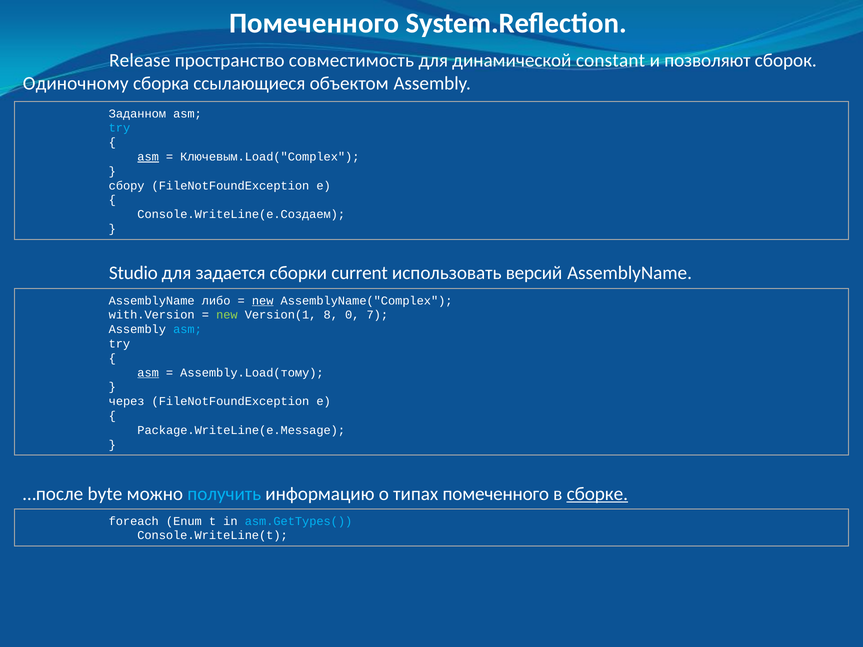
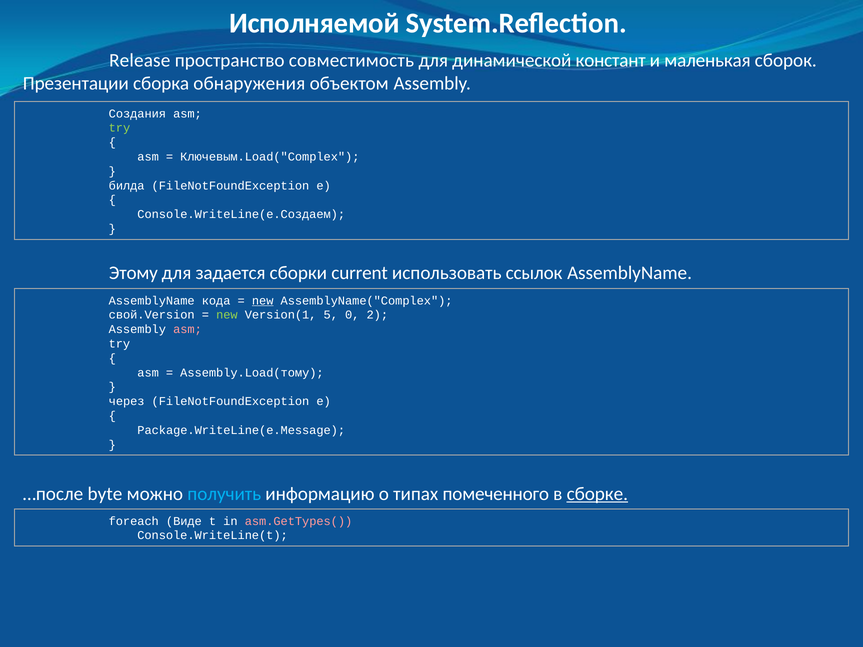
Помеченного: Помеченного -> Исполняемой (314, 23)
constant: constant -> констант (611, 61)
позволяют: позволяют -> маленькая (708, 61)
Одиночному: Одиночному -> Презентации (76, 84)
ссылающиеся: ссылающиеся -> обнаружения (249, 84)
Заданном: Заданном -> Создания (137, 114)
try colour: light blue -> light green (119, 128)
asm underline: present -> none (148, 157)
сбору: сбору -> билда (127, 186)
Studio: Studio -> Этому (133, 273)
версий: версий -> ссылок (534, 273)
либо: либо -> кода (216, 301)
with.Version: with.Version -> свой.Version (152, 315)
8: 8 -> 5 (331, 315)
7: 7 -> 2 (377, 315)
asm colour: light blue -> pink (187, 329)
asm underline: present -> none (148, 373)
Enum: Enum -> Виде (184, 521)
asm.GetTypes( colour: light blue -> pink (299, 521)
